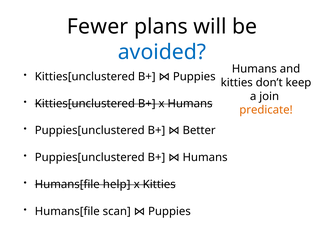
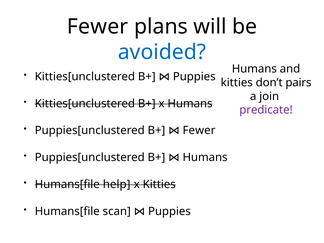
keep: keep -> pairs (298, 83)
predicate colour: orange -> purple (266, 110)
B+ Better: Better -> Fewer (199, 130)
